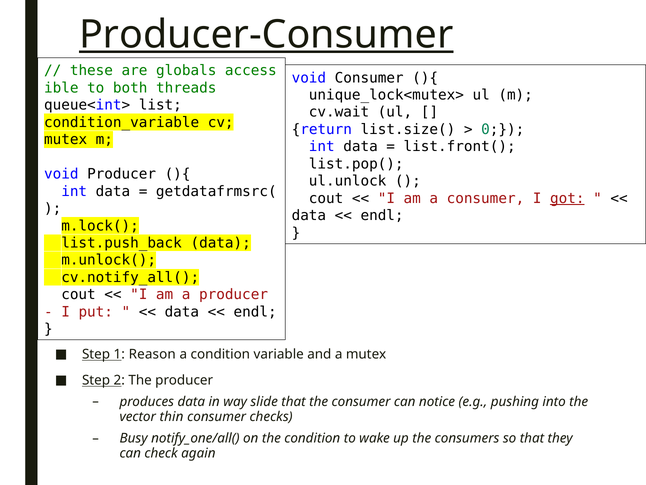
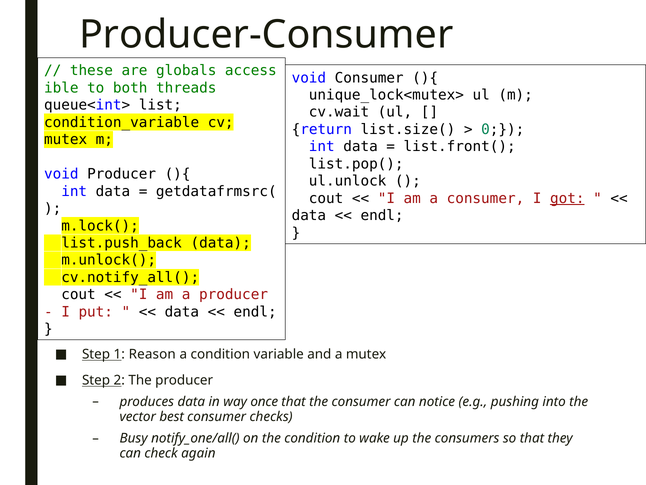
Producer-Consumer underline: present -> none (266, 35)
slide: slide -> once (264, 401)
thin: thin -> best (172, 416)
